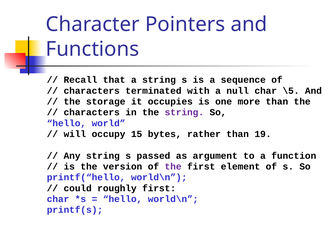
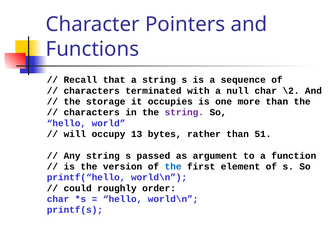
\5: \5 -> \2 (291, 91)
15: 15 -> 13 (137, 134)
19: 19 -> 51 (263, 134)
the colour: purple -> blue (173, 167)
roughly first: first -> order (159, 188)
